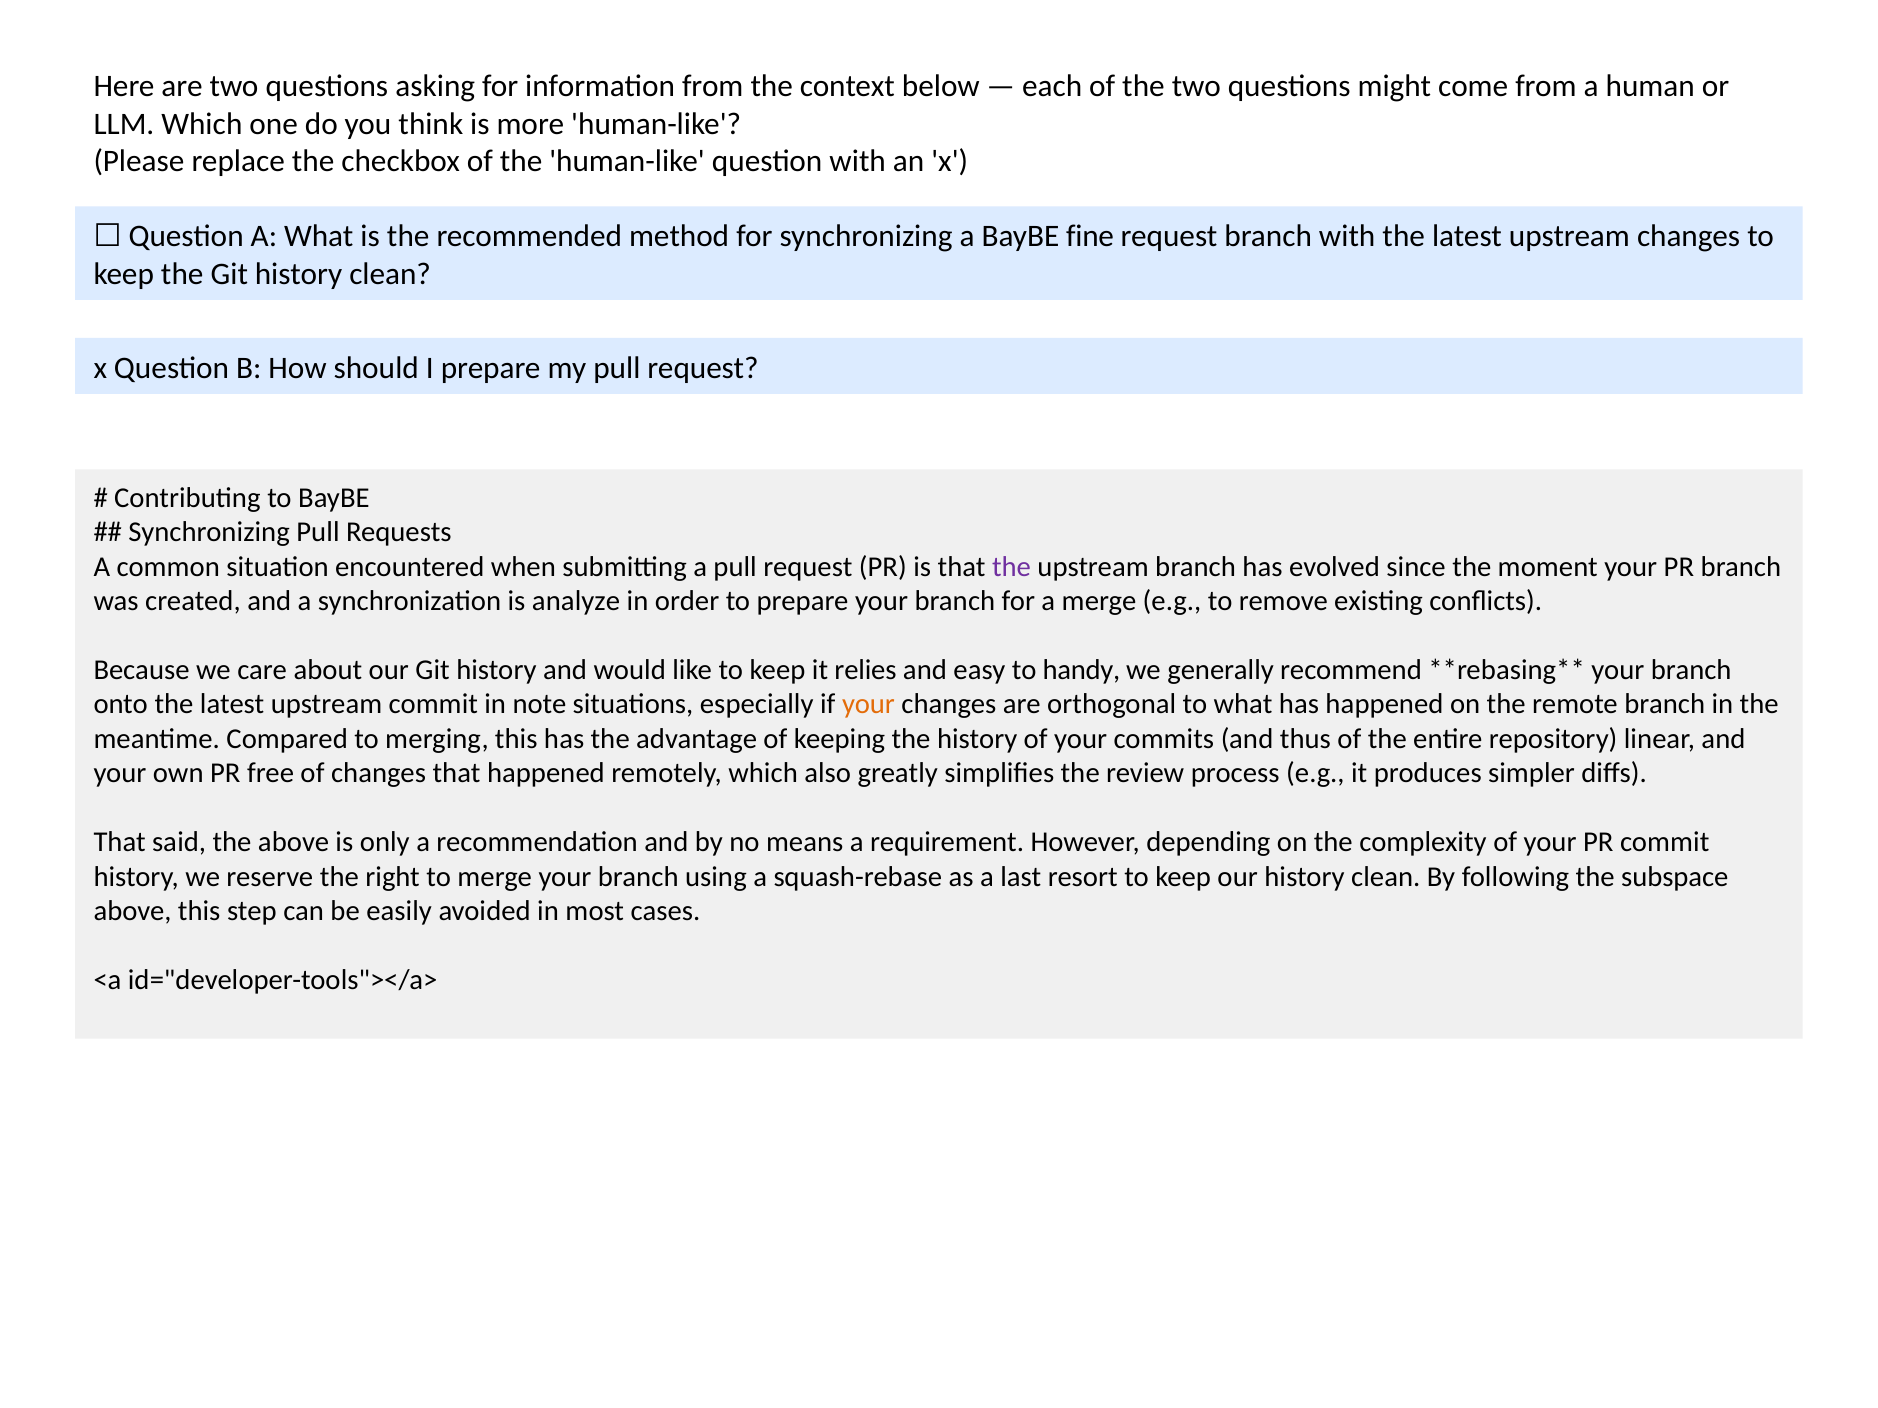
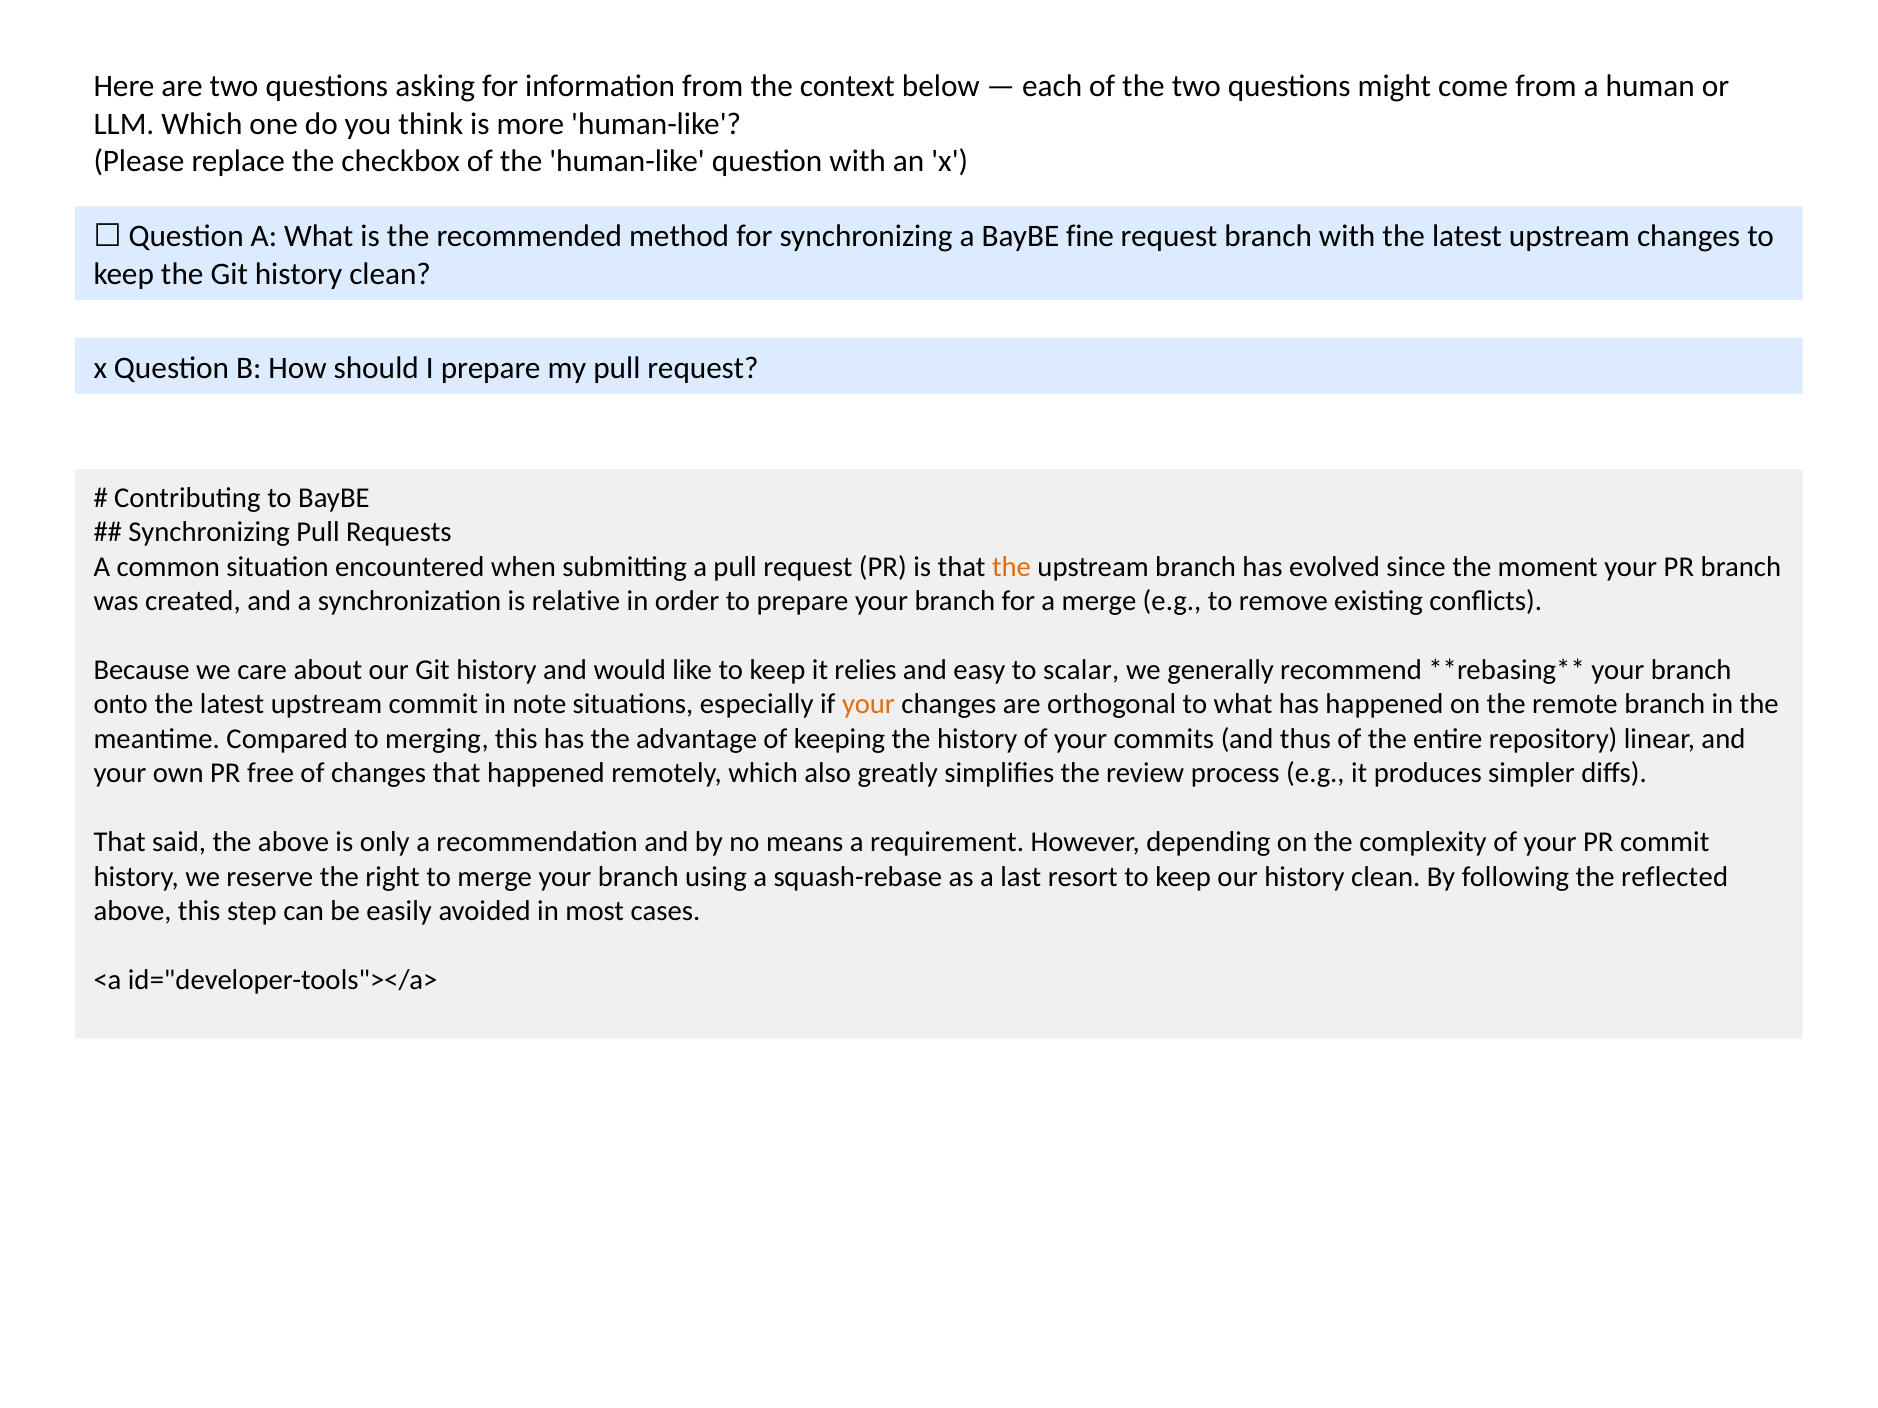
the colour: purple -> orange (1012, 567)
analyze: analyze -> relative (576, 601)
handy: handy -> scalar (1081, 670)
subspace: subspace -> reflected (1675, 877)
